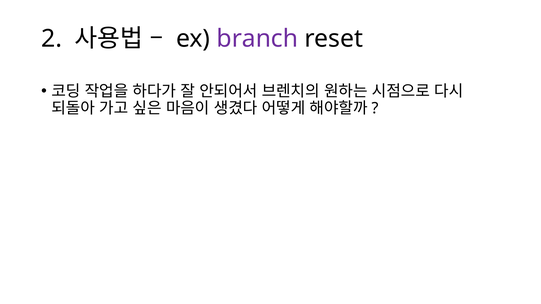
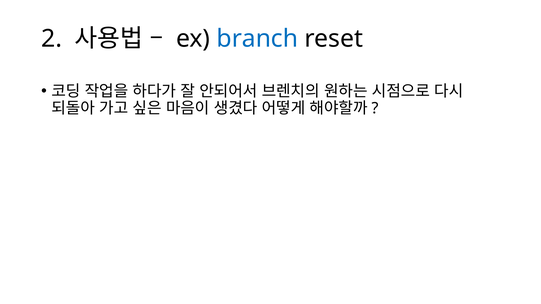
branch colour: purple -> blue (257, 39)
